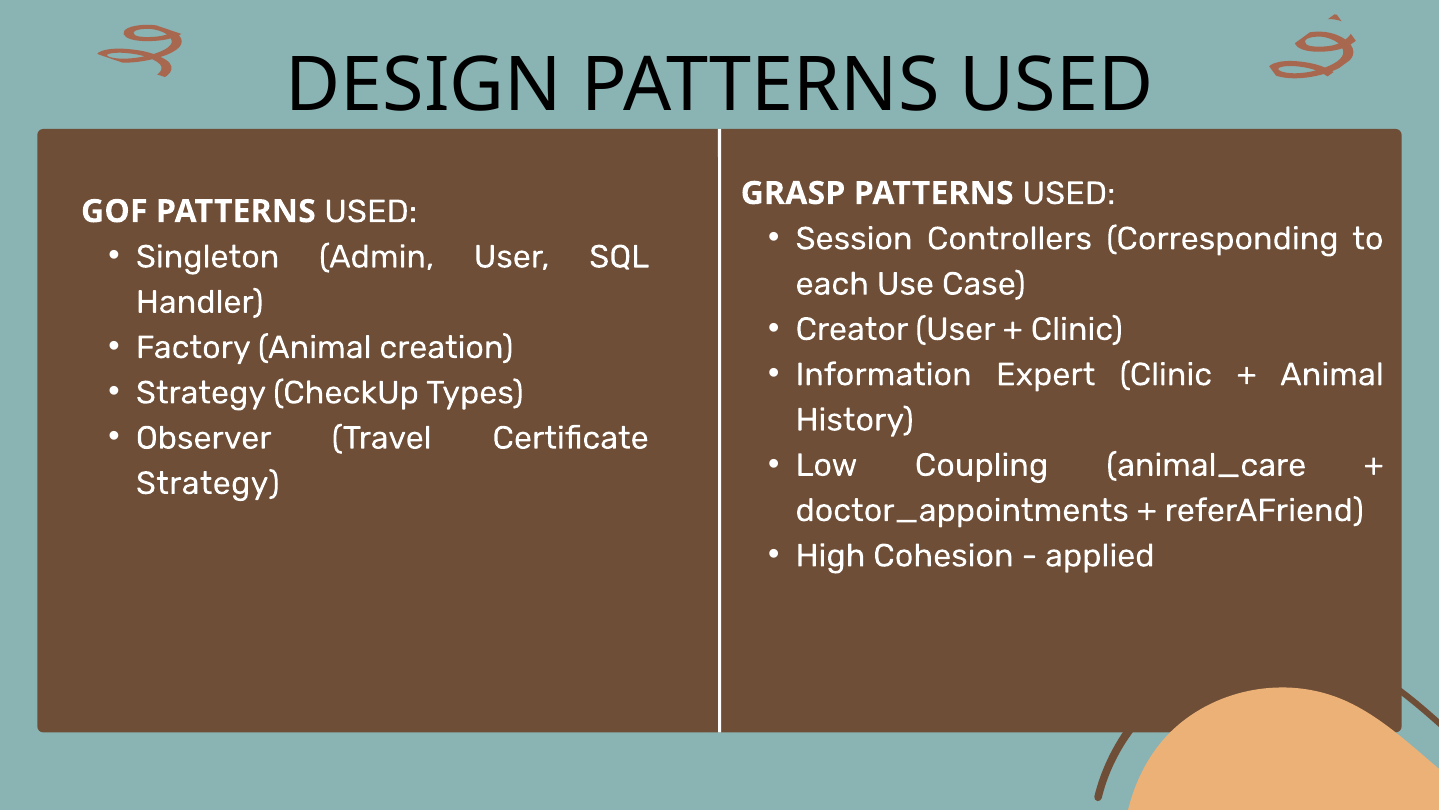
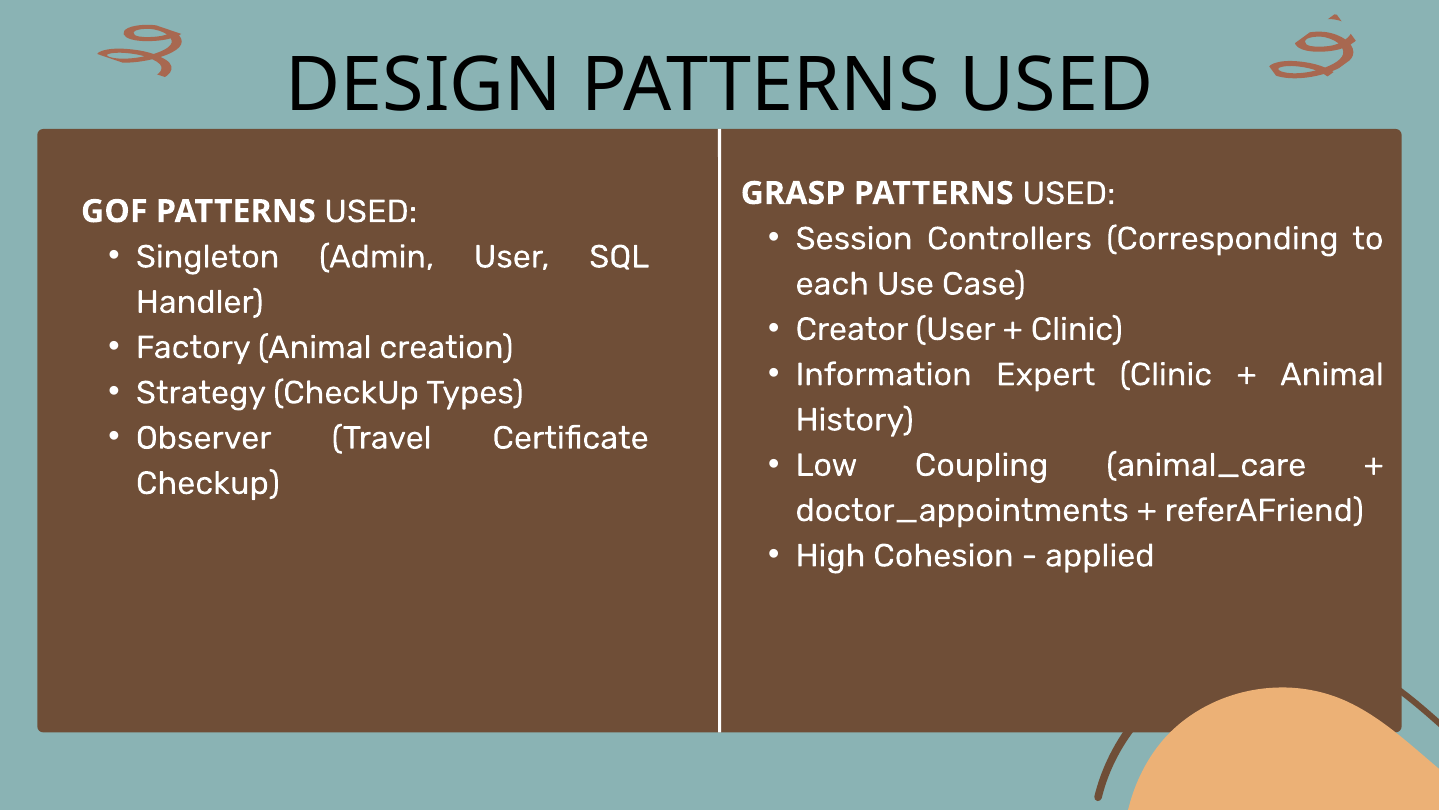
Strategy: Strategy -> Checkup (208, 483)
